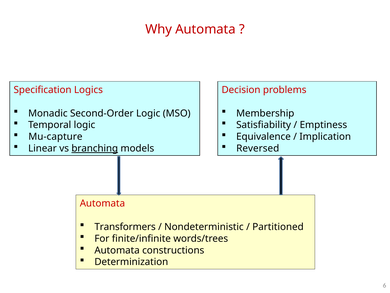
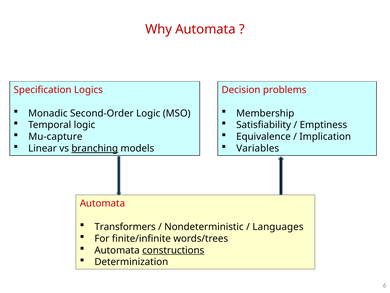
Reversed: Reversed -> Variables (258, 148)
Partitioned: Partitioned -> Languages (278, 226)
constructions underline: none -> present (173, 250)
